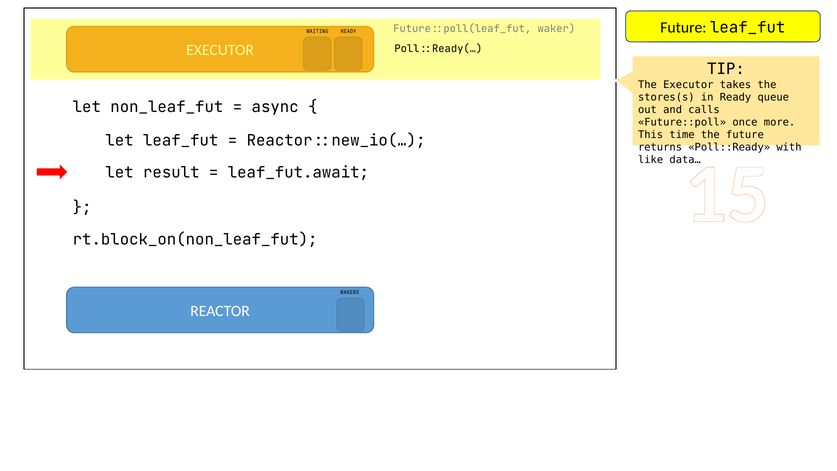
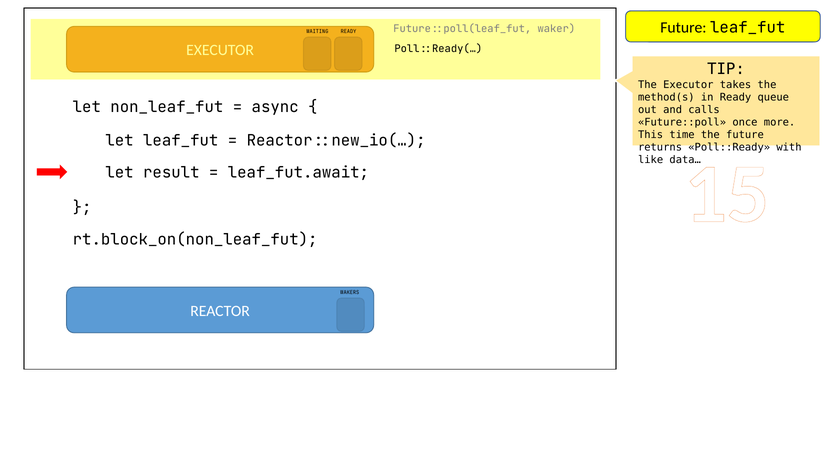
stores(s: stores(s -> method(s (666, 97)
